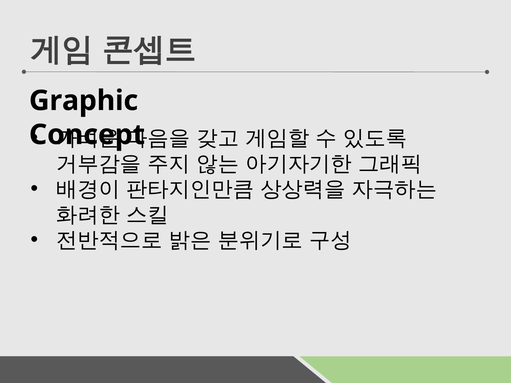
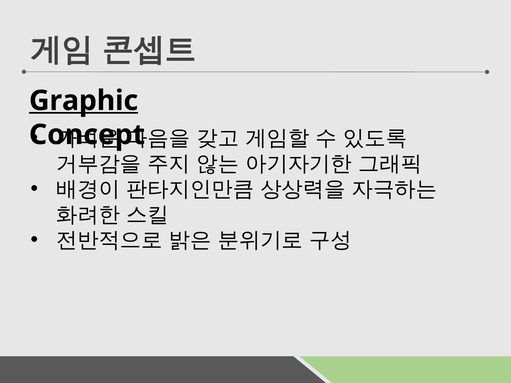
Graphic underline: none -> present (84, 101)
